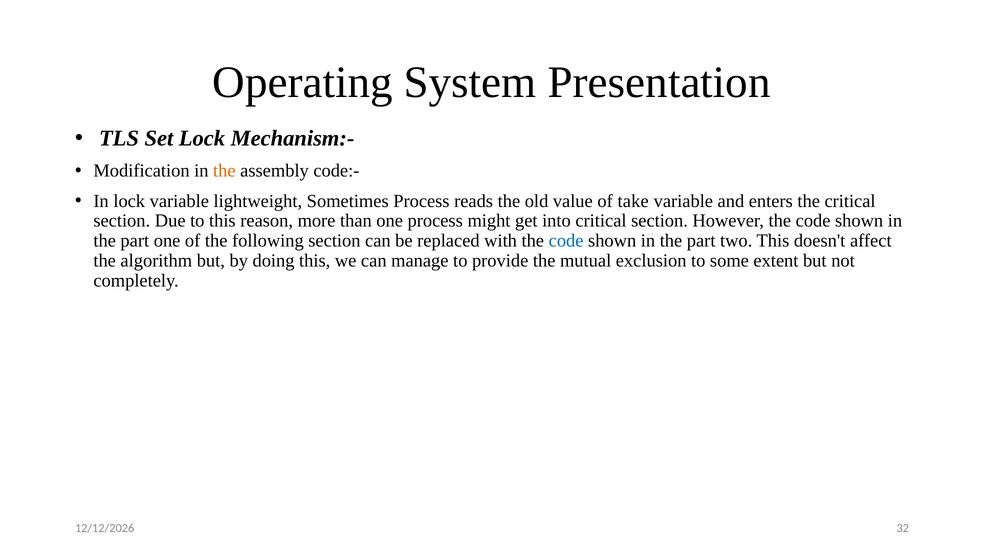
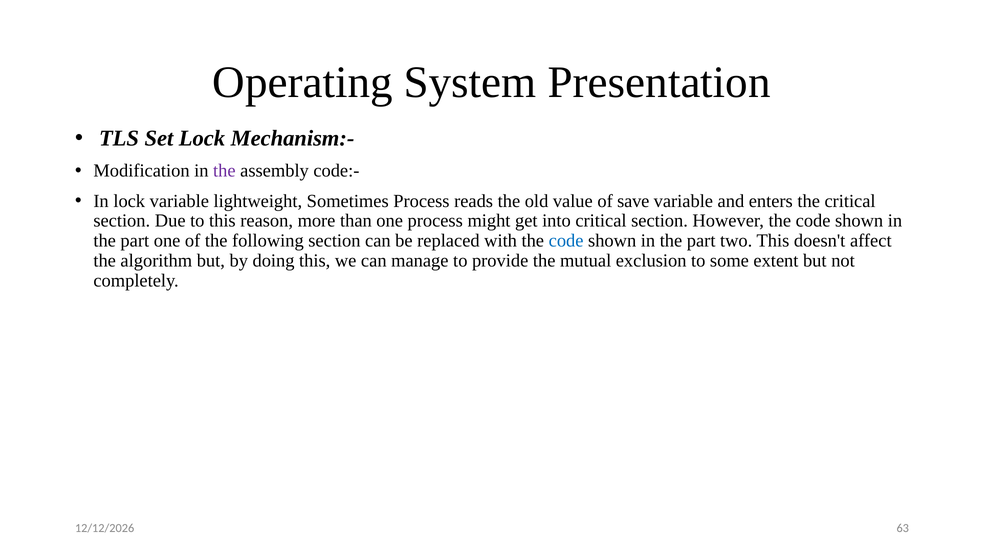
the colour: orange -> purple (224, 171)
take: take -> save (633, 201)
32: 32 -> 63 (903, 528)
